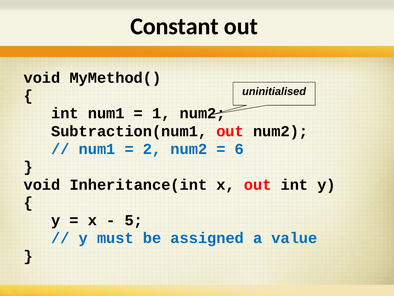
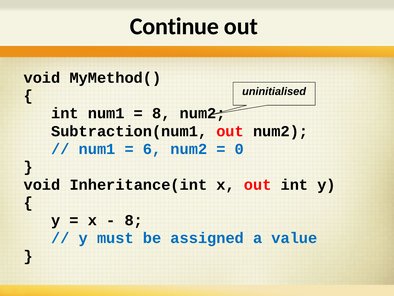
Constant: Constant -> Continue (175, 26)
1: 1 -> 8 (161, 113)
2: 2 -> 6 (152, 149)
6: 6 -> 0 (239, 149)
5: 5 -> 8 (134, 220)
